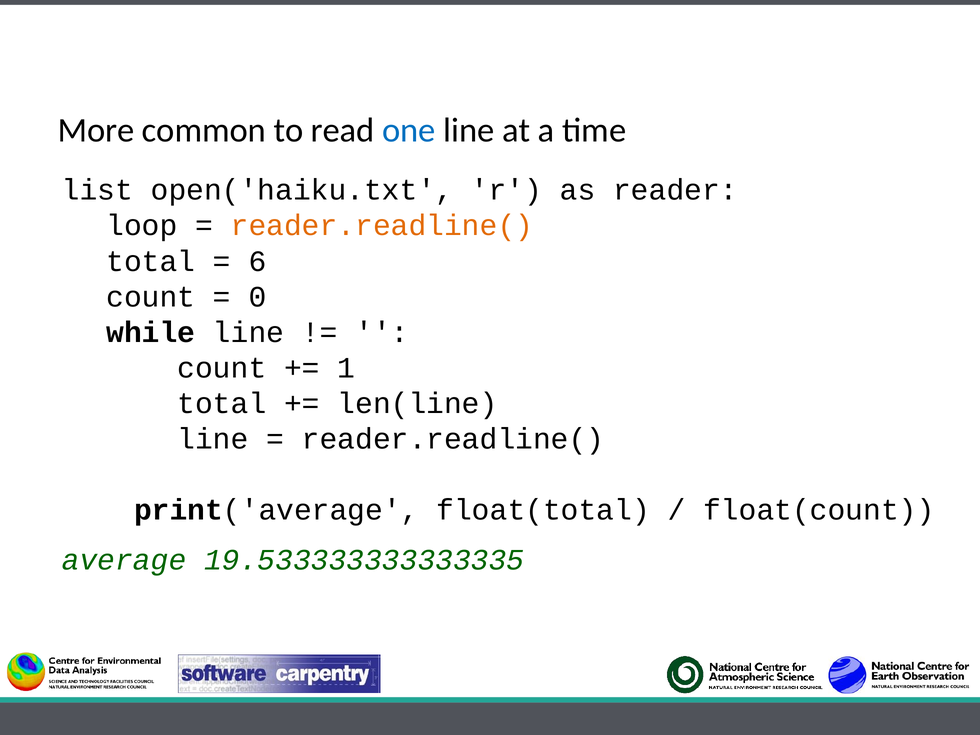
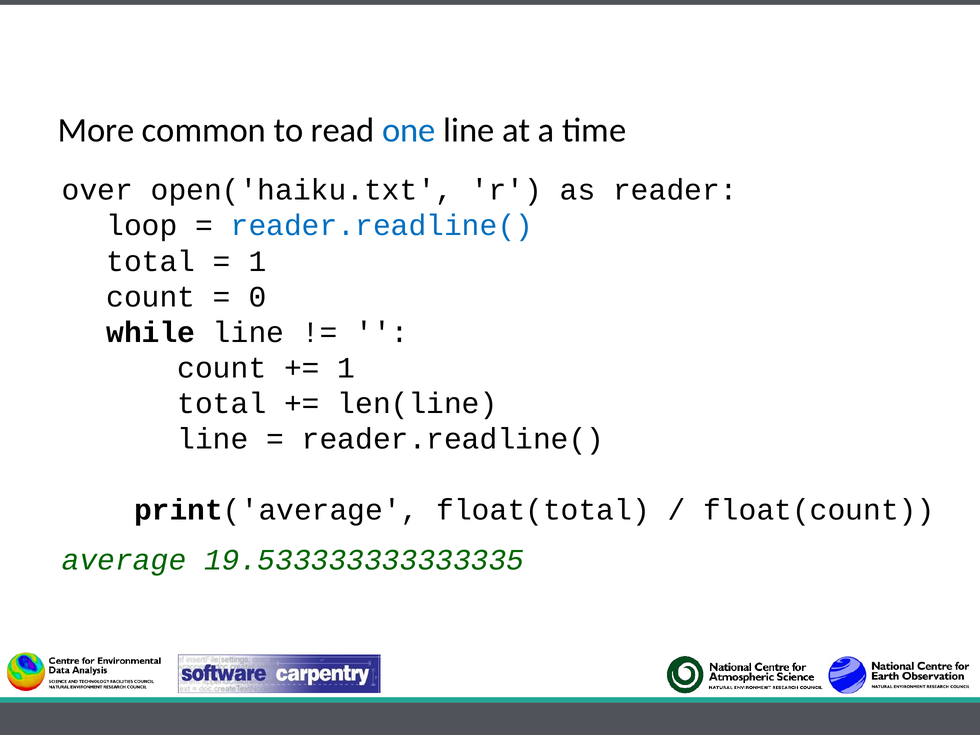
list: list -> over (97, 190)
reader.readline( colour: orange -> blue (382, 226)
6: 6 -> 1 (257, 261)
